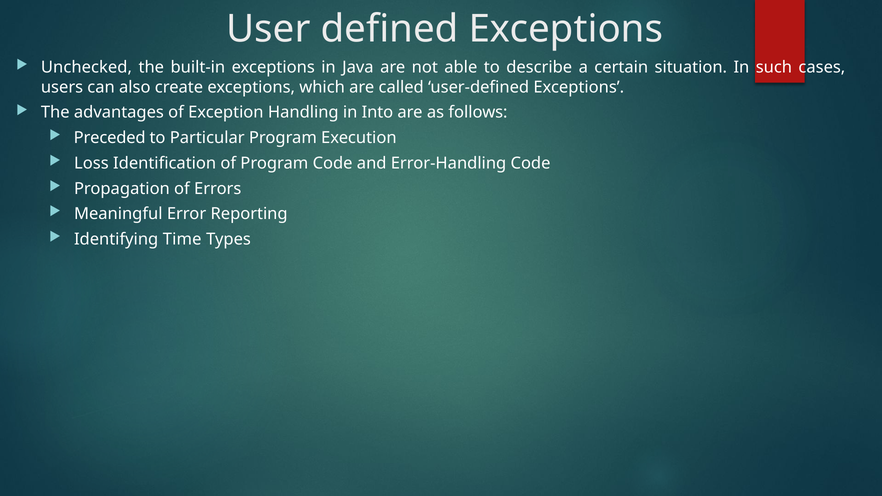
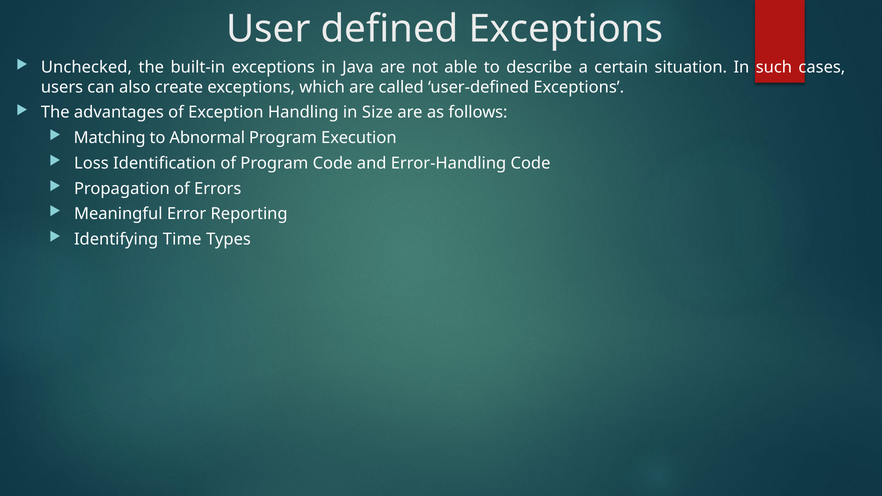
Into: Into -> Size (377, 113)
Preceded: Preceded -> Matching (110, 138)
Particular: Particular -> Abnormal (207, 138)
